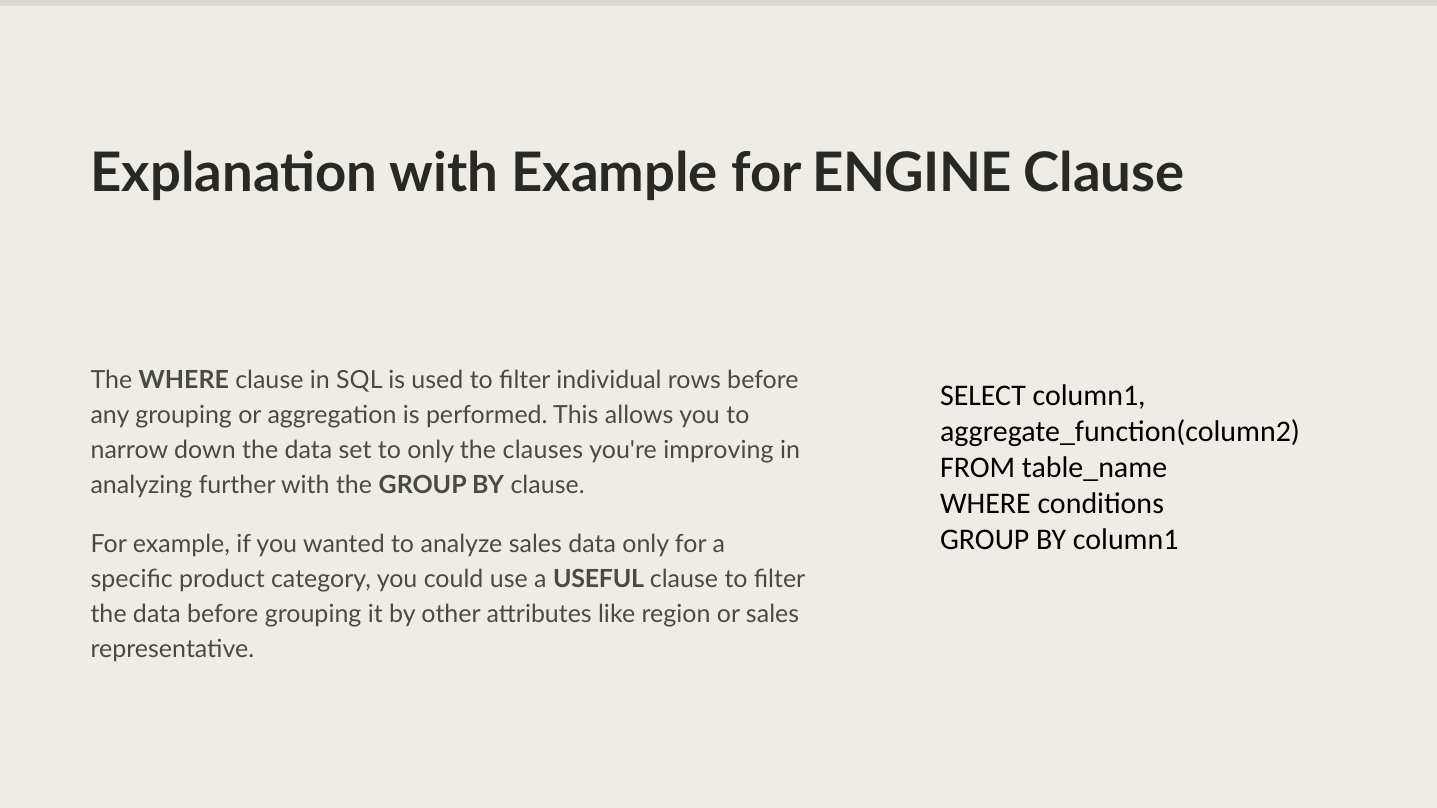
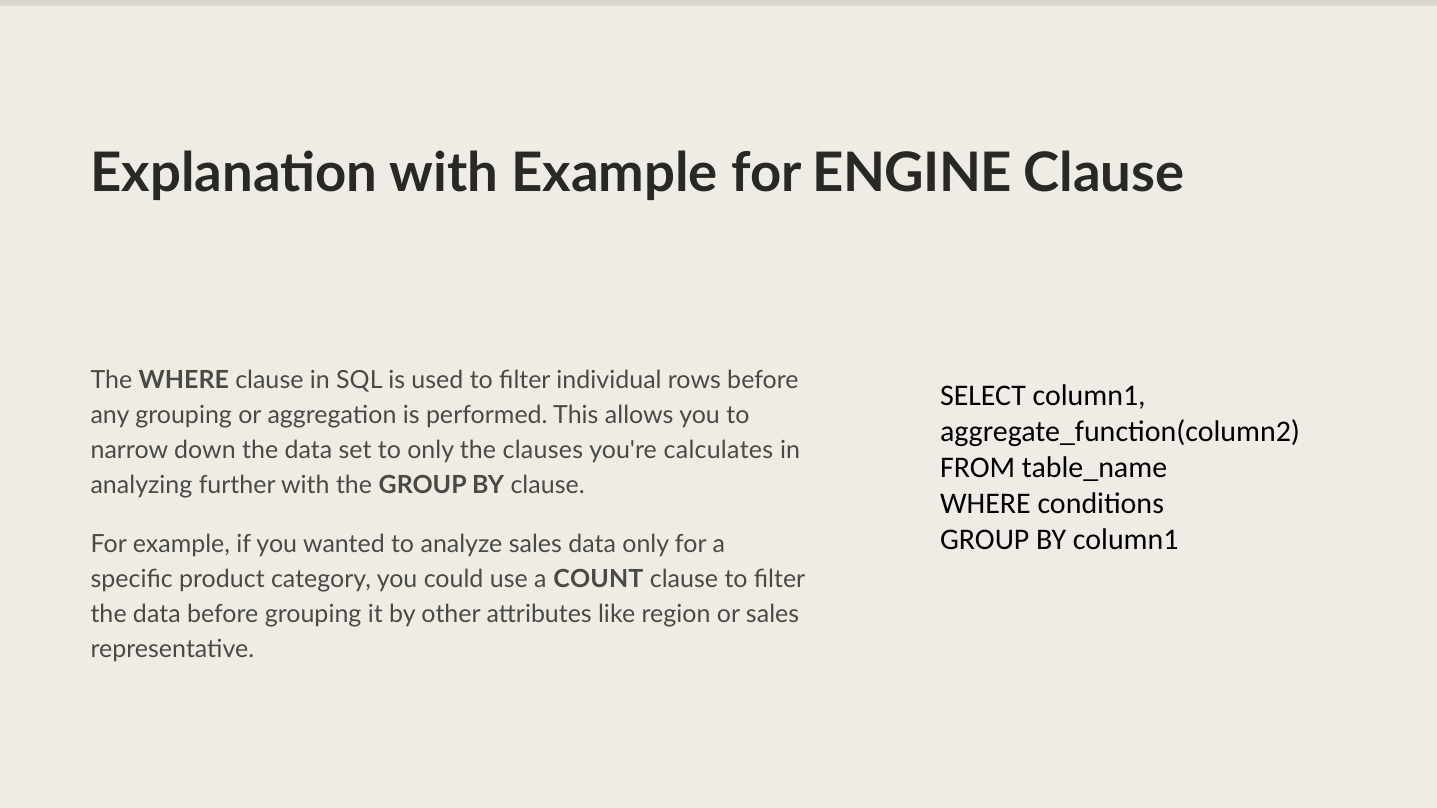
improving: improving -> calculates (718, 450)
USEFUL: USEFUL -> COUNT (598, 579)
